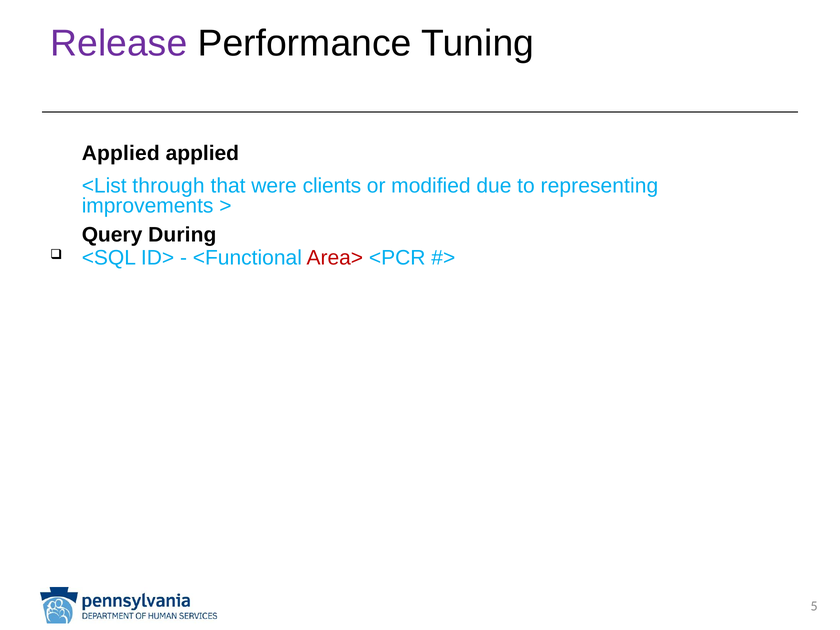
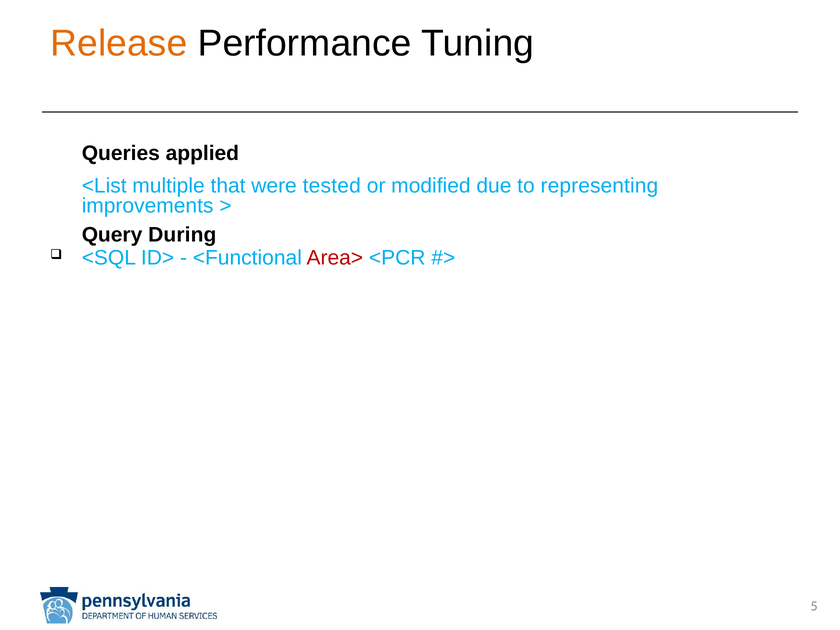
Release colour: purple -> orange (119, 43)
Applied: Applied -> Queries (121, 153)
through: through -> multiple (169, 186)
clients: clients -> tested (332, 186)
